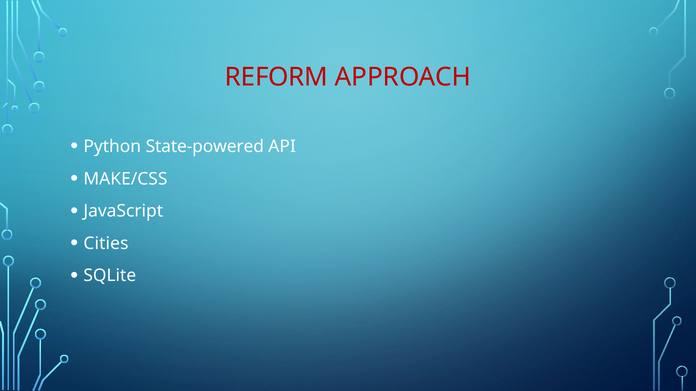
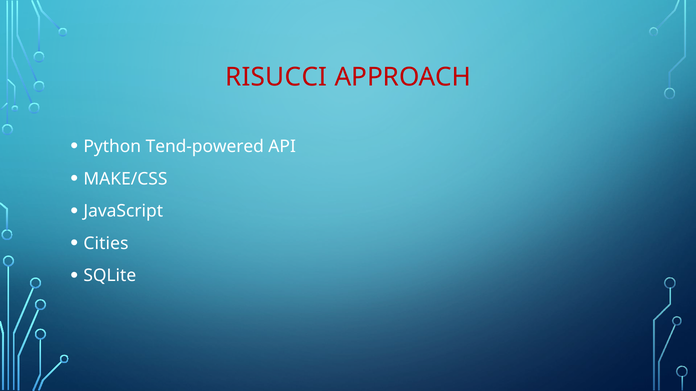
REFORM: REFORM -> RISUCCI (276, 77)
State-powered: State-powered -> Tend-powered (205, 147)
